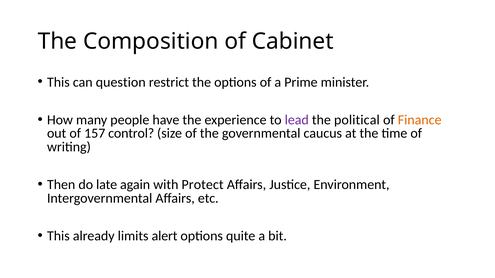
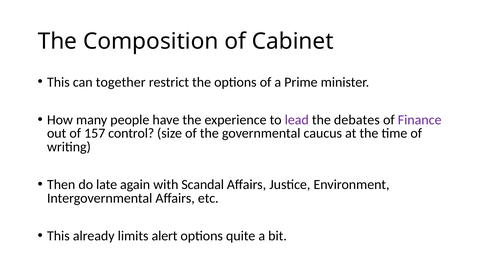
question: question -> together (121, 82)
political: political -> debates (357, 120)
Finance colour: orange -> purple (420, 120)
Protect: Protect -> Scandal (203, 185)
